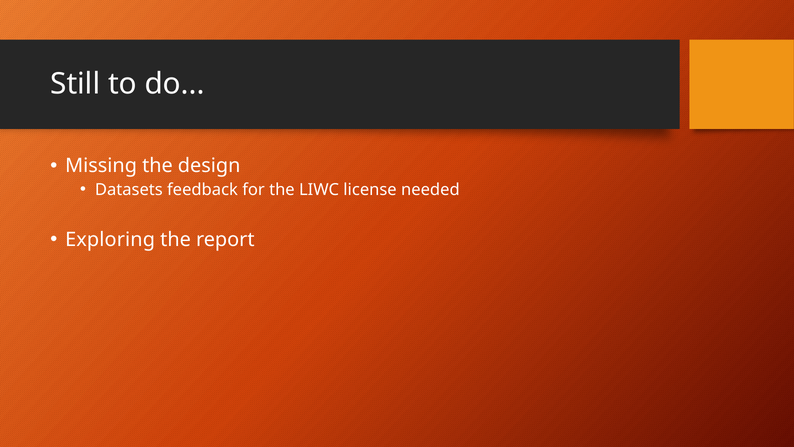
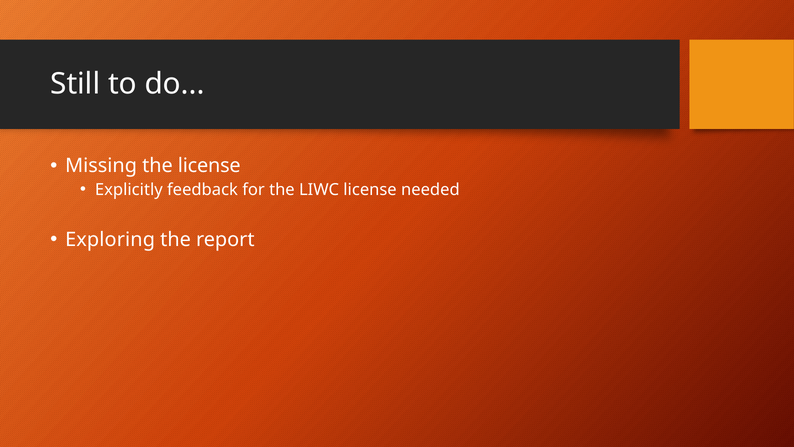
the design: design -> license (209, 166)
Datasets: Datasets -> Explicitly (129, 190)
